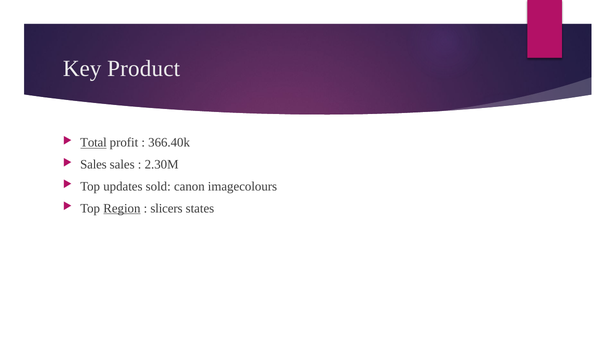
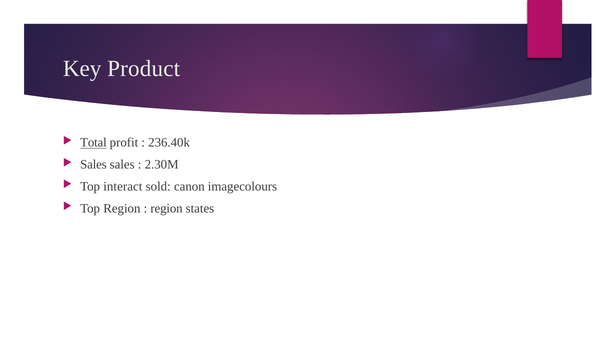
366.40k: 366.40k -> 236.40k (169, 142)
updates: updates -> interact (123, 186)
Region underline: present -> none (122, 208)
slicers: slicers -> region (167, 208)
